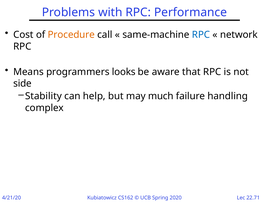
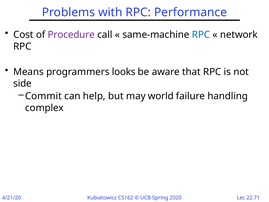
Procedure colour: orange -> purple (71, 35)
Stability: Stability -> Commit (43, 96)
much: much -> world (161, 96)
